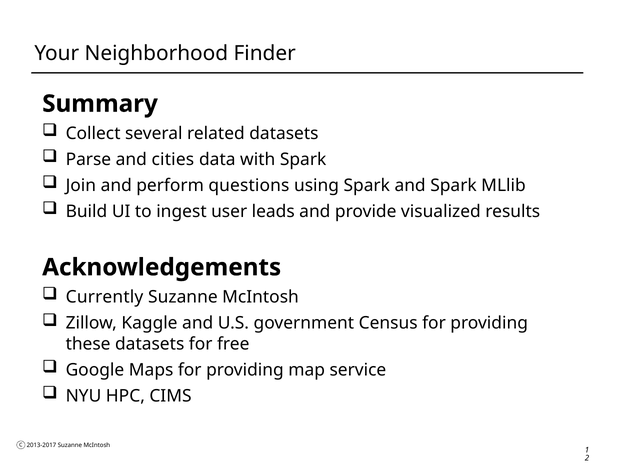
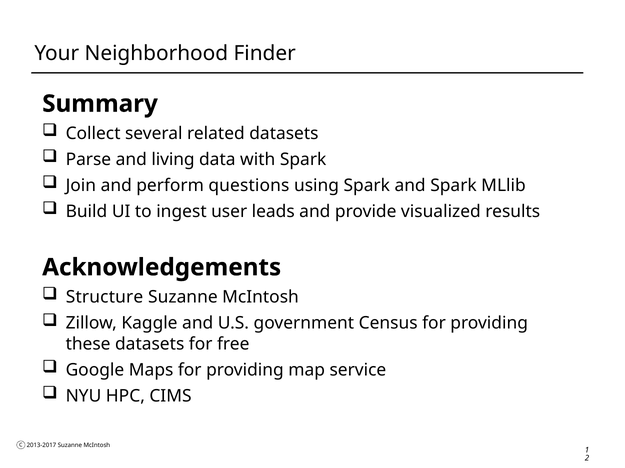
cities: cities -> living (173, 160)
Currently: Currently -> Structure (105, 298)
